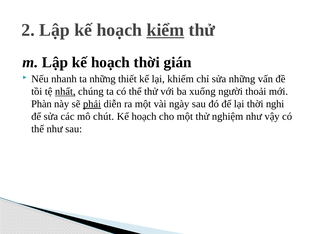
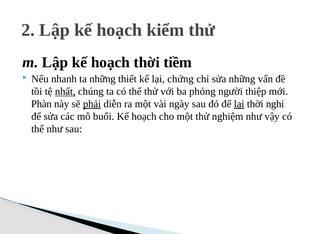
kiểm underline: present -> none (165, 30)
gián: gián -> tiềm (178, 62)
khiếm: khiếm -> chứng (181, 79)
xuống: xuống -> phỏng (202, 92)
thoải: thoải -> thiệp (256, 92)
lại underline: none -> present (239, 104)
chút: chút -> buổi (104, 117)
